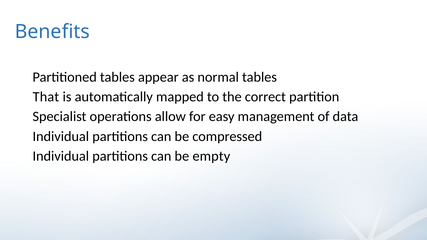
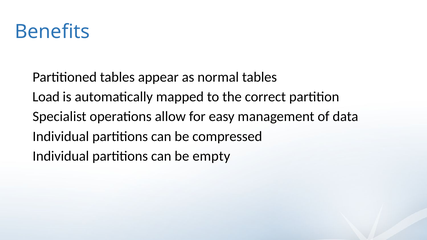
That: That -> Load (46, 97)
